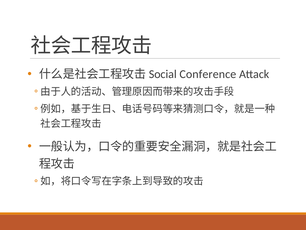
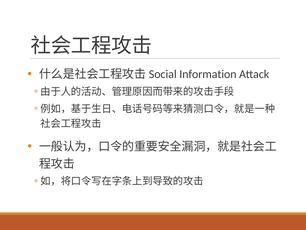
Conference: Conference -> Information (208, 74)
